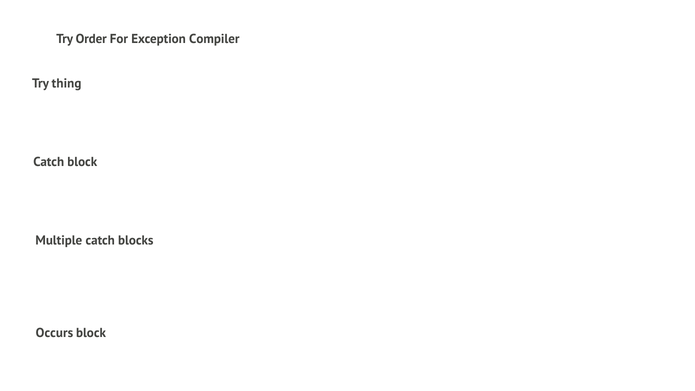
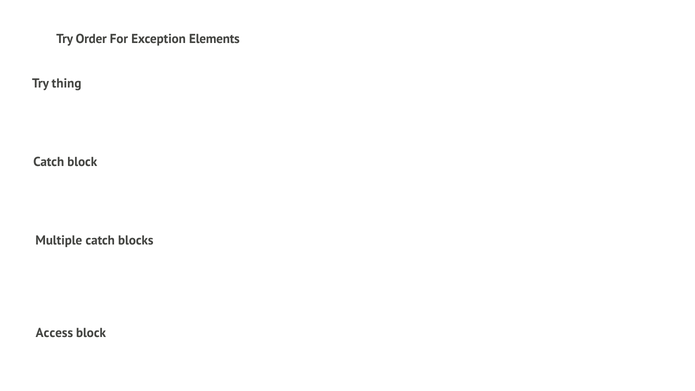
Compiler: Compiler -> Elements (214, 39)
Occurs: Occurs -> Access (54, 333)
